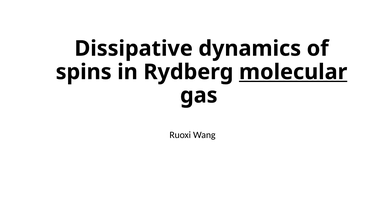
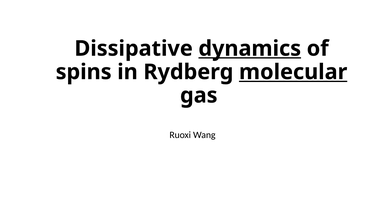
dynamics underline: none -> present (250, 48)
